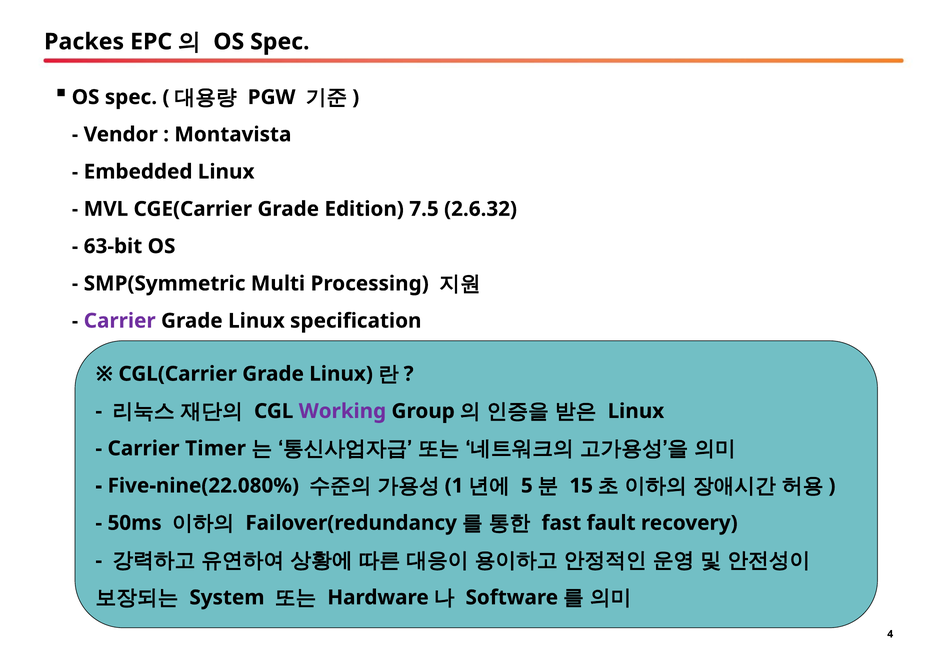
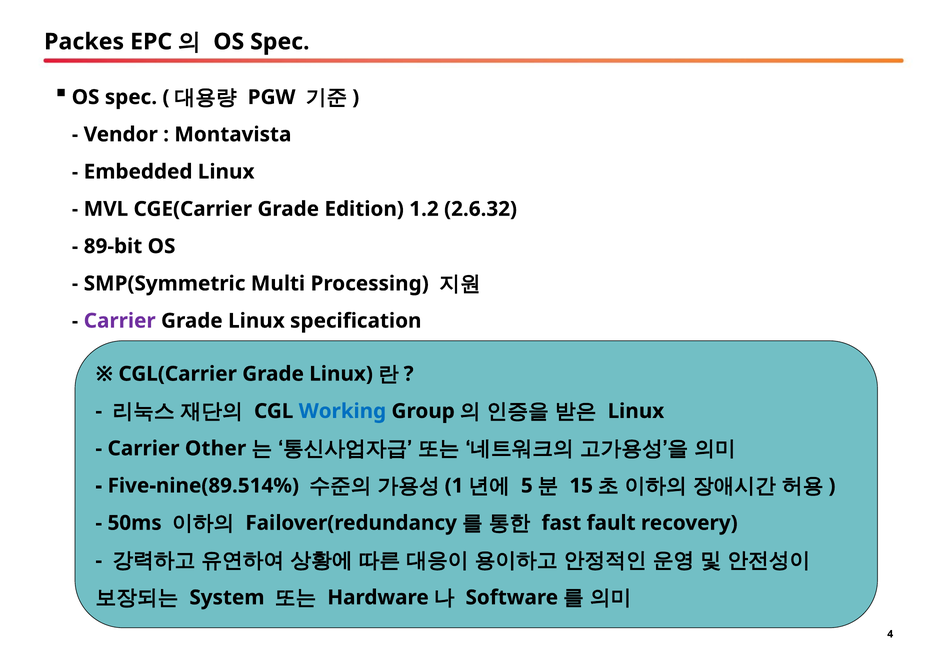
7.5: 7.5 -> 1.2 (424, 209)
63-bit: 63-bit -> 89-bit (113, 246)
Working colour: purple -> blue (342, 411)
Timer: Timer -> Other (216, 449)
Five-nine(22.080%: Five-nine(22.080% -> Five-nine(89.514% (203, 486)
